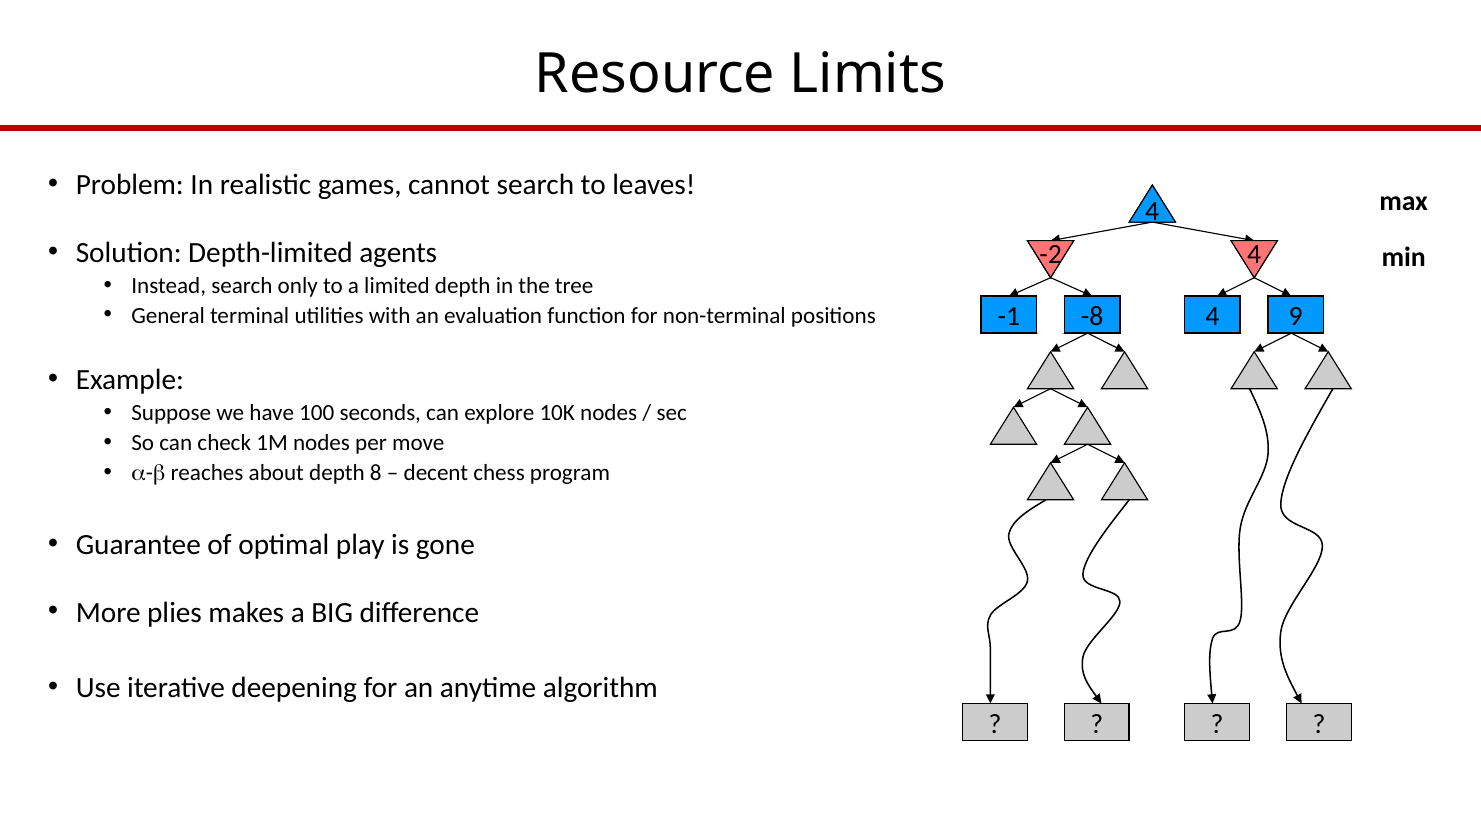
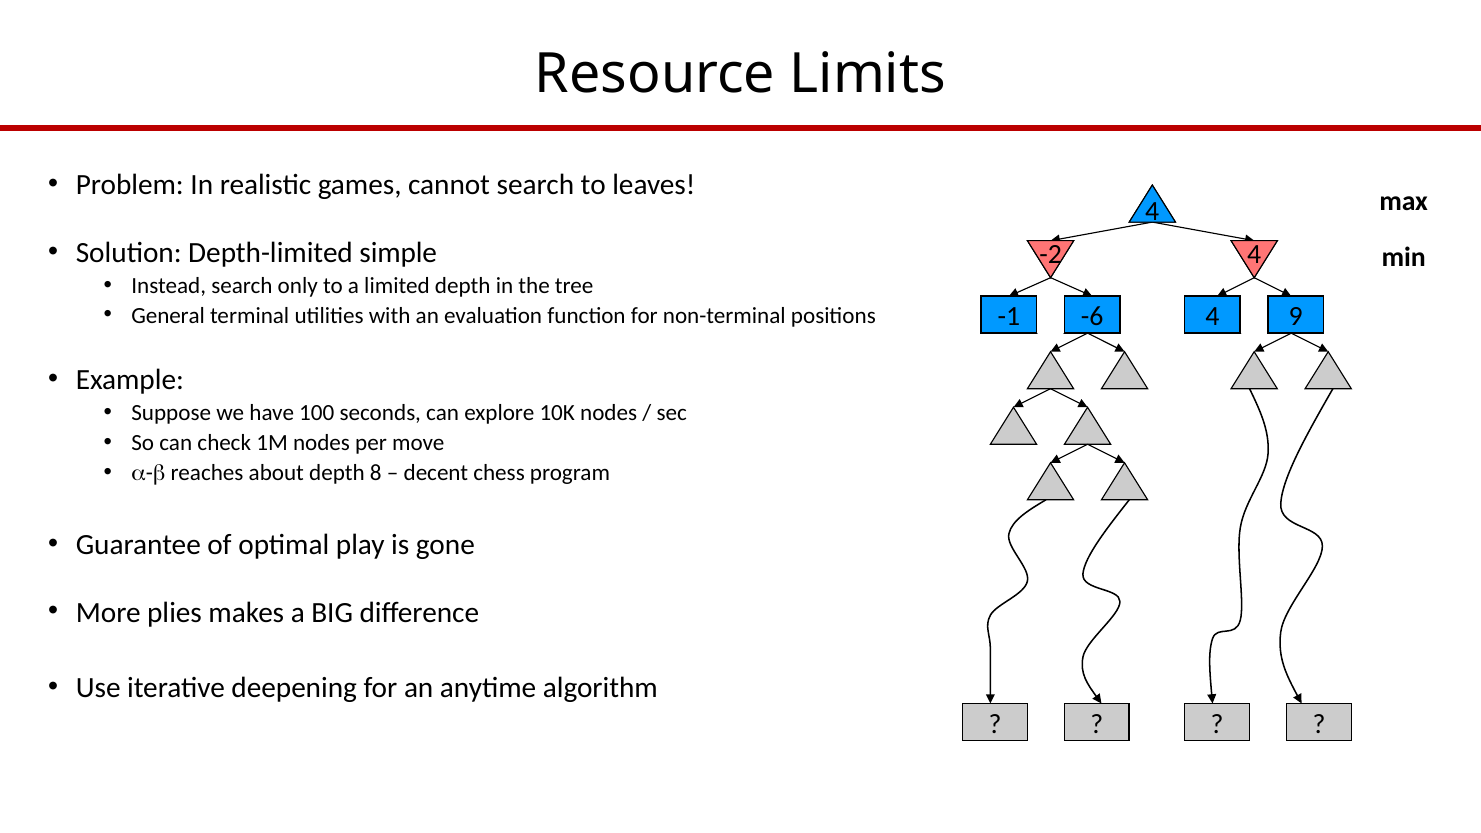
agents: agents -> simple (398, 253)
-8: -8 -> -6 (1092, 317)
